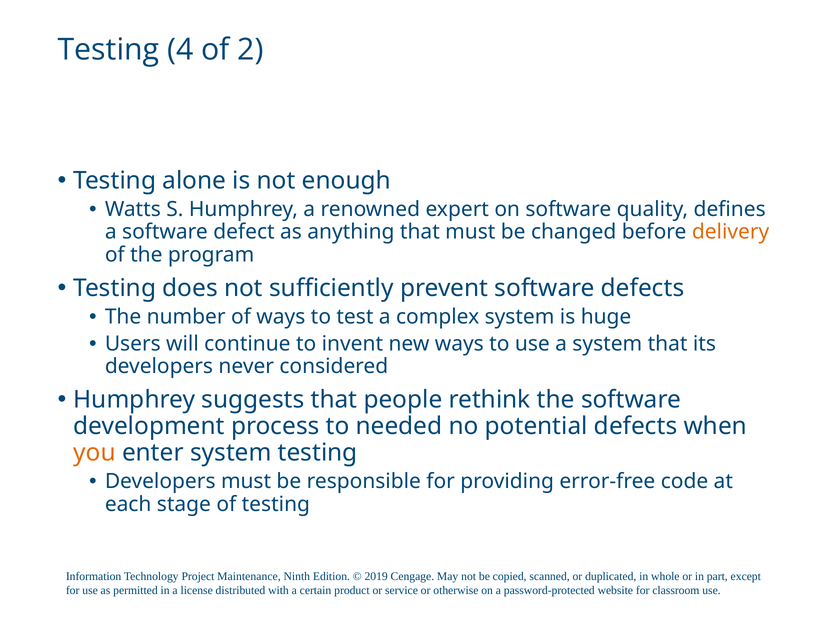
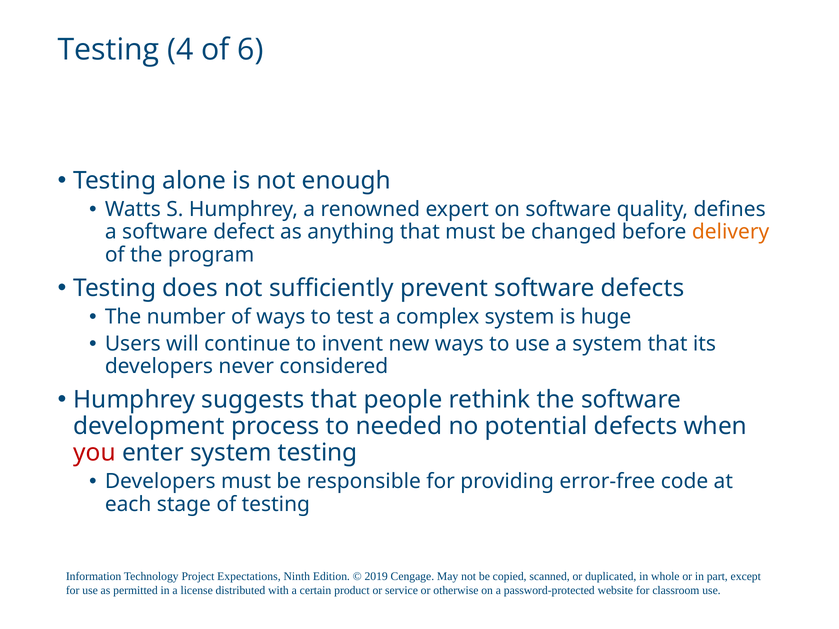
2: 2 -> 6 (251, 50)
you colour: orange -> red (95, 453)
Maintenance: Maintenance -> Expectations (249, 577)
